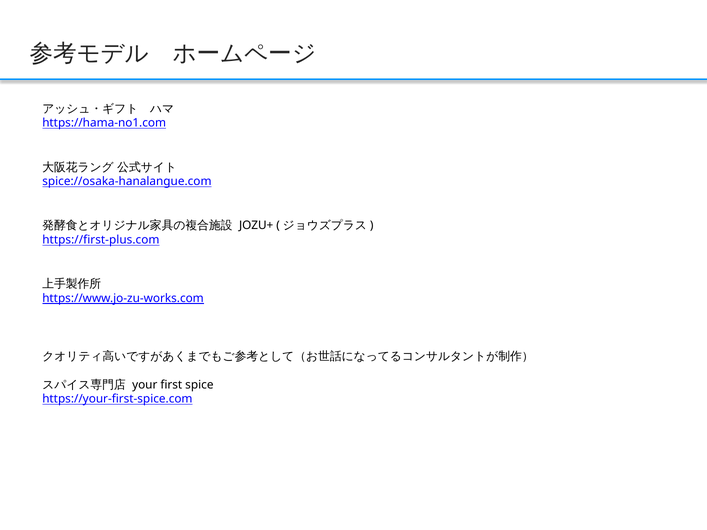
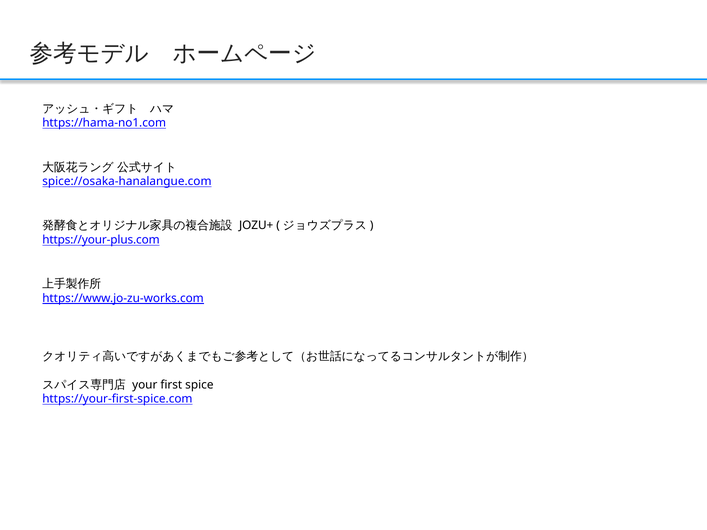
https://first-plus.com: https://first-plus.com -> https://your-plus.com (101, 240)
